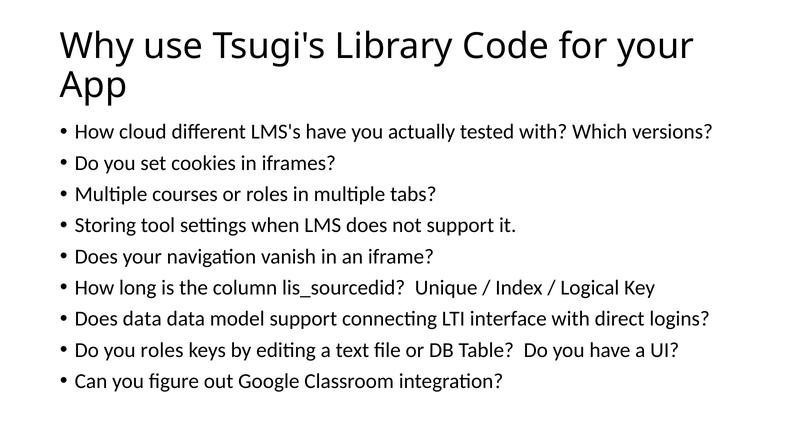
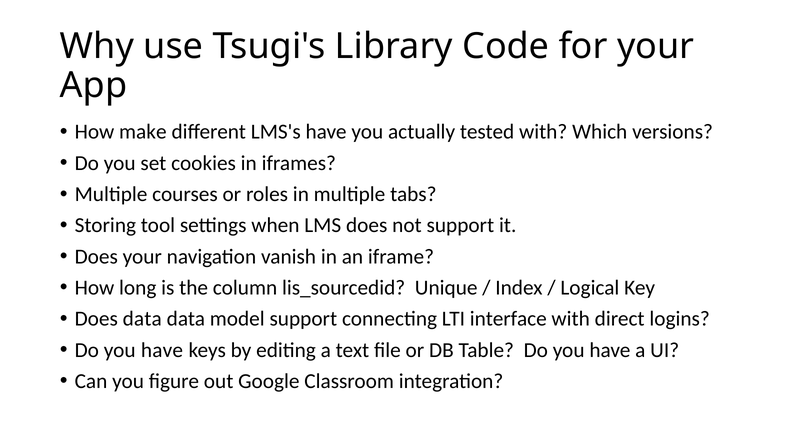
cloud: cloud -> make (143, 132)
roles: roles -> have (162, 350)
